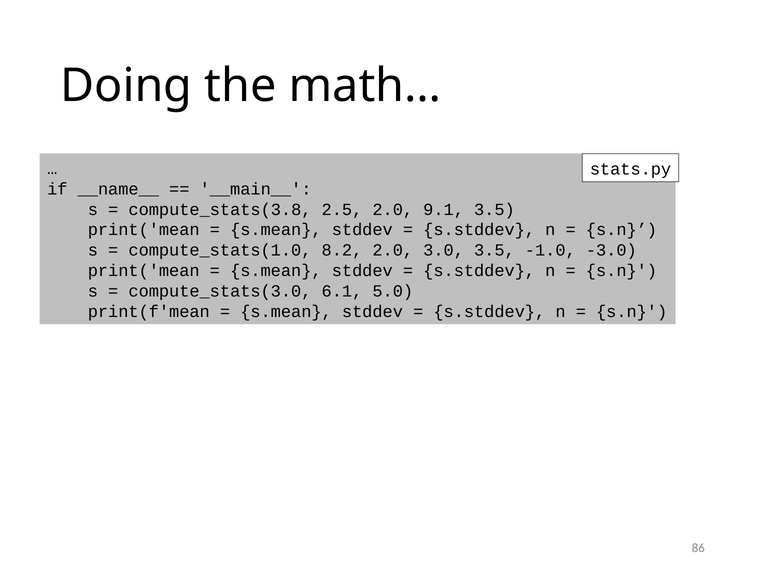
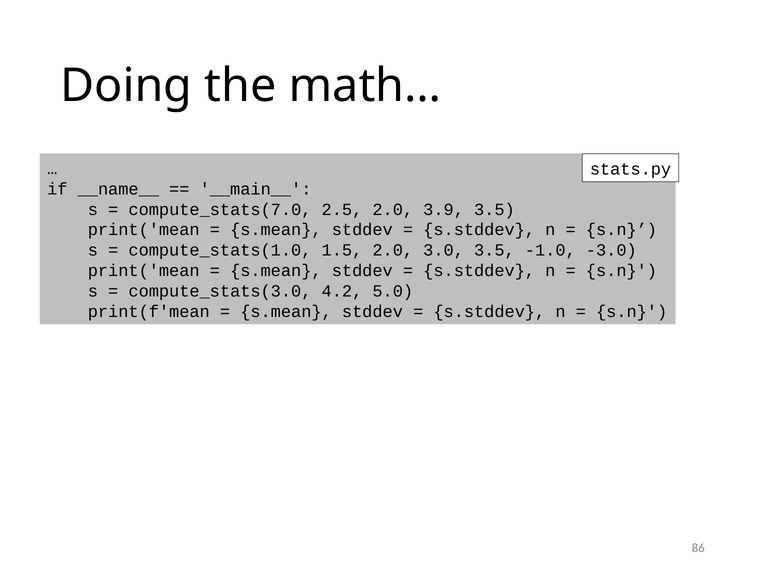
compute_stats(3.8: compute_stats(3.8 -> compute_stats(7.0 (220, 209)
9.1: 9.1 -> 3.9 (444, 209)
8.2: 8.2 -> 1.5 (342, 250)
6.1: 6.1 -> 4.2 (342, 291)
